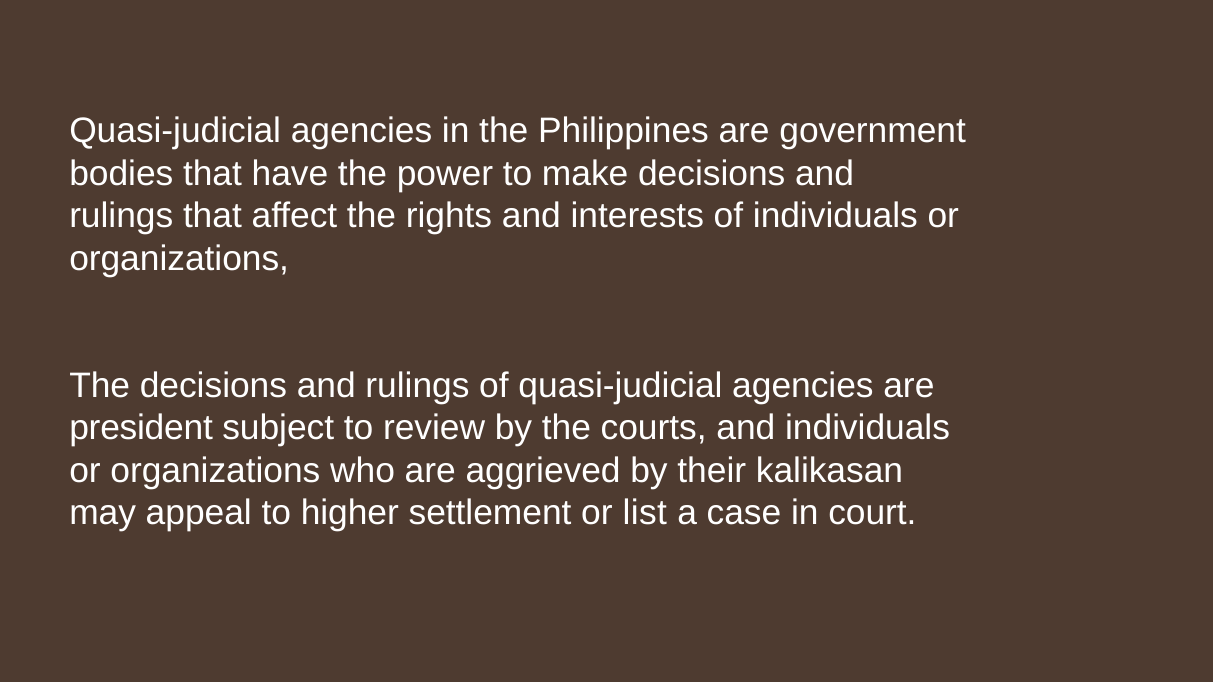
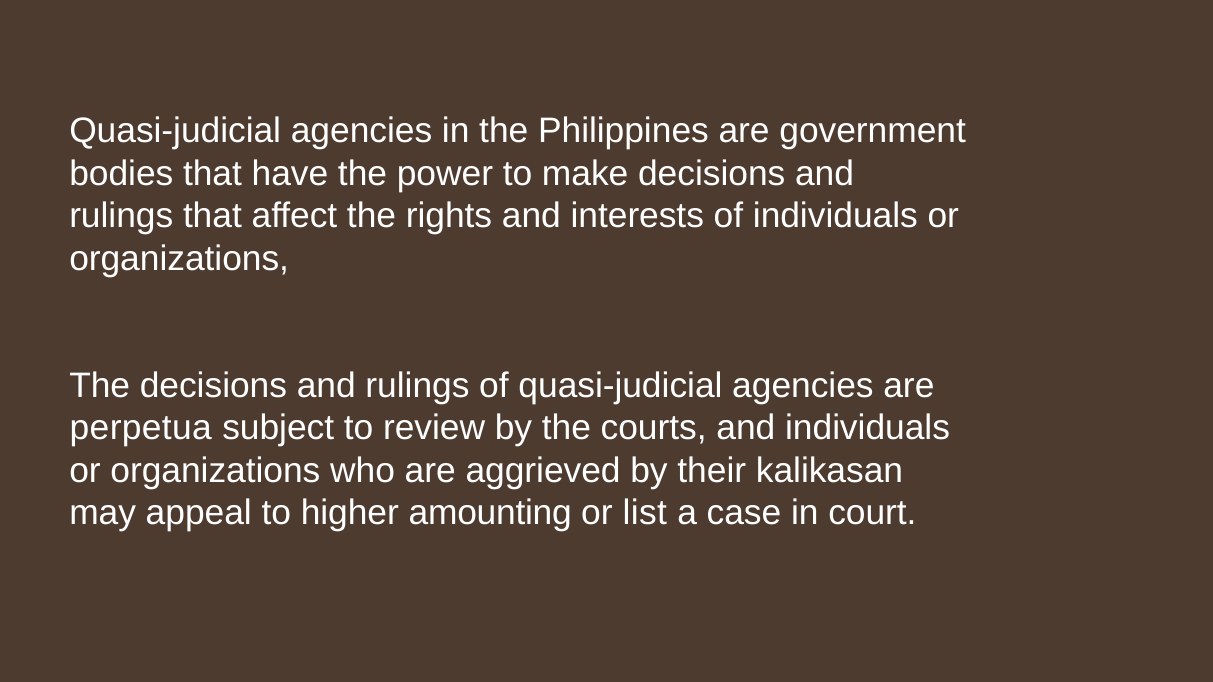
president: president -> perpetua (141, 428)
settlement: settlement -> amounting (490, 513)
